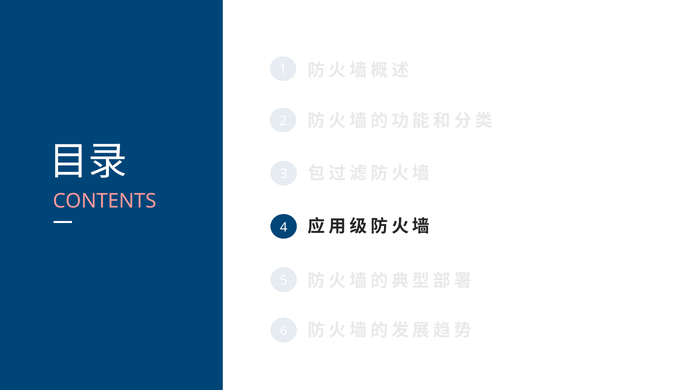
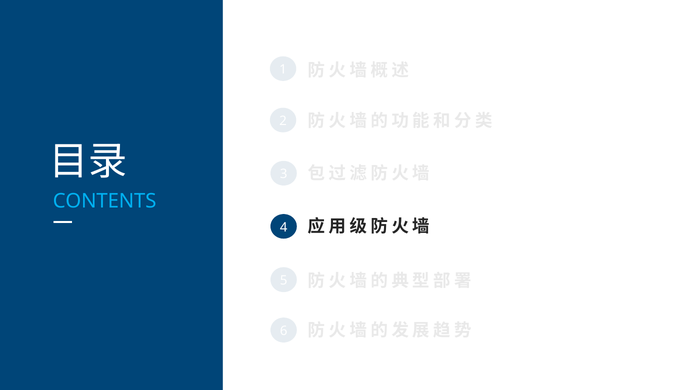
CONTENTS colour: pink -> light blue (105, 201)
